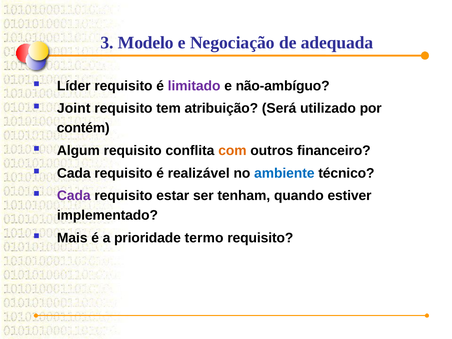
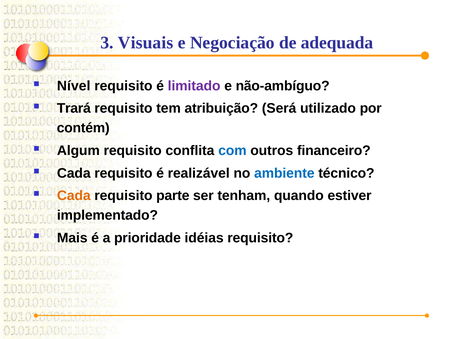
Modelo: Modelo -> Visuais (146, 43)
Líder: Líder -> Nível (74, 86)
Joint: Joint -> Trará (74, 108)
com colour: orange -> blue (232, 151)
Cada colour: purple -> orange (74, 196)
estar: estar -> parte (173, 196)
termo: termo -> idéias (204, 238)
